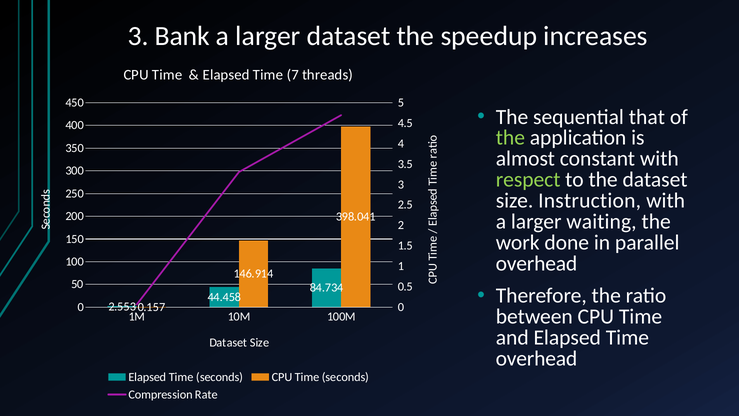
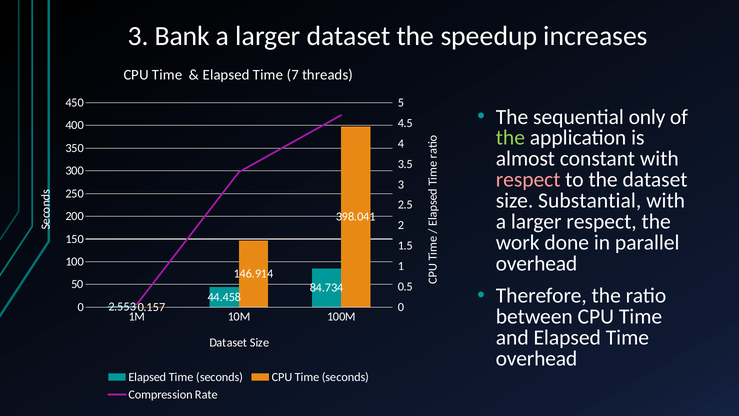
that: that -> only (647, 117)
respect colour: light green -> pink (528, 180)
Instruction: Instruction -> Substantial (590, 201)
larger waiting: waiting -> respect (602, 222)
